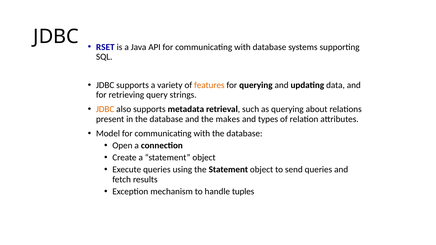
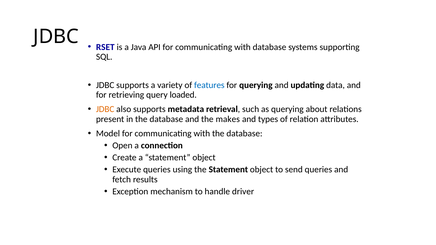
features colour: orange -> blue (209, 85)
strings: strings -> loaded (183, 95)
tuples: tuples -> driver (243, 192)
